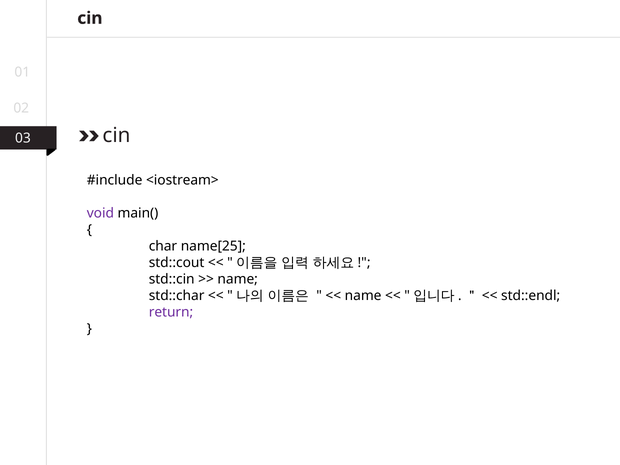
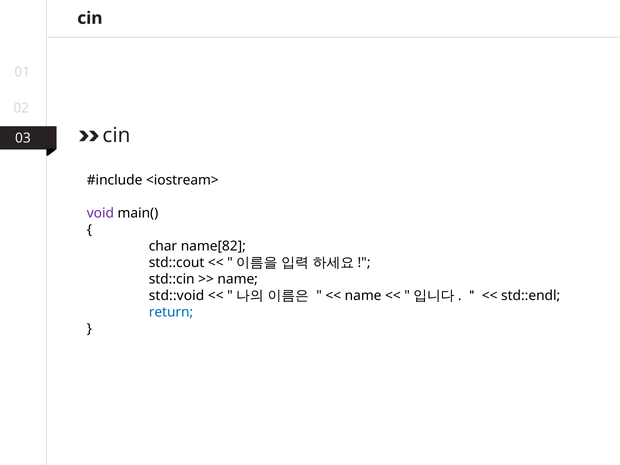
name[25: name[25 -> name[82 (213, 246)
std::char: std::char -> std::void (177, 296)
return colour: purple -> blue (171, 312)
